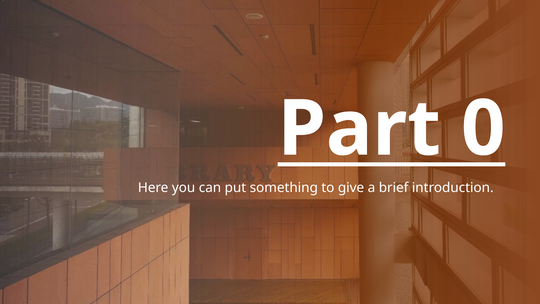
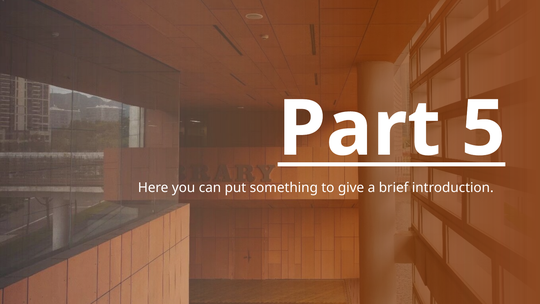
0: 0 -> 5 (483, 129)
